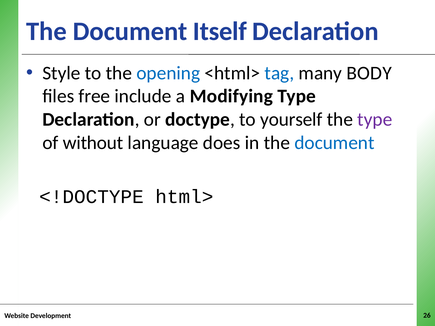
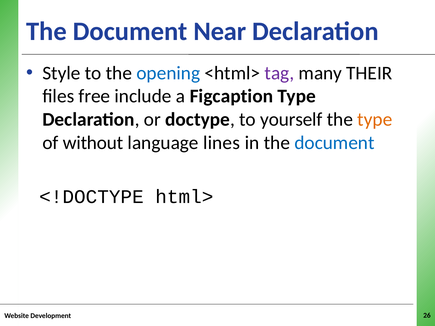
Itself: Itself -> Near (220, 32)
tag colour: blue -> purple (279, 73)
BODY: BODY -> THEIR (369, 73)
Modifying: Modifying -> Figcaption (231, 96)
type colour: purple -> orange (375, 120)
does: does -> lines (222, 143)
